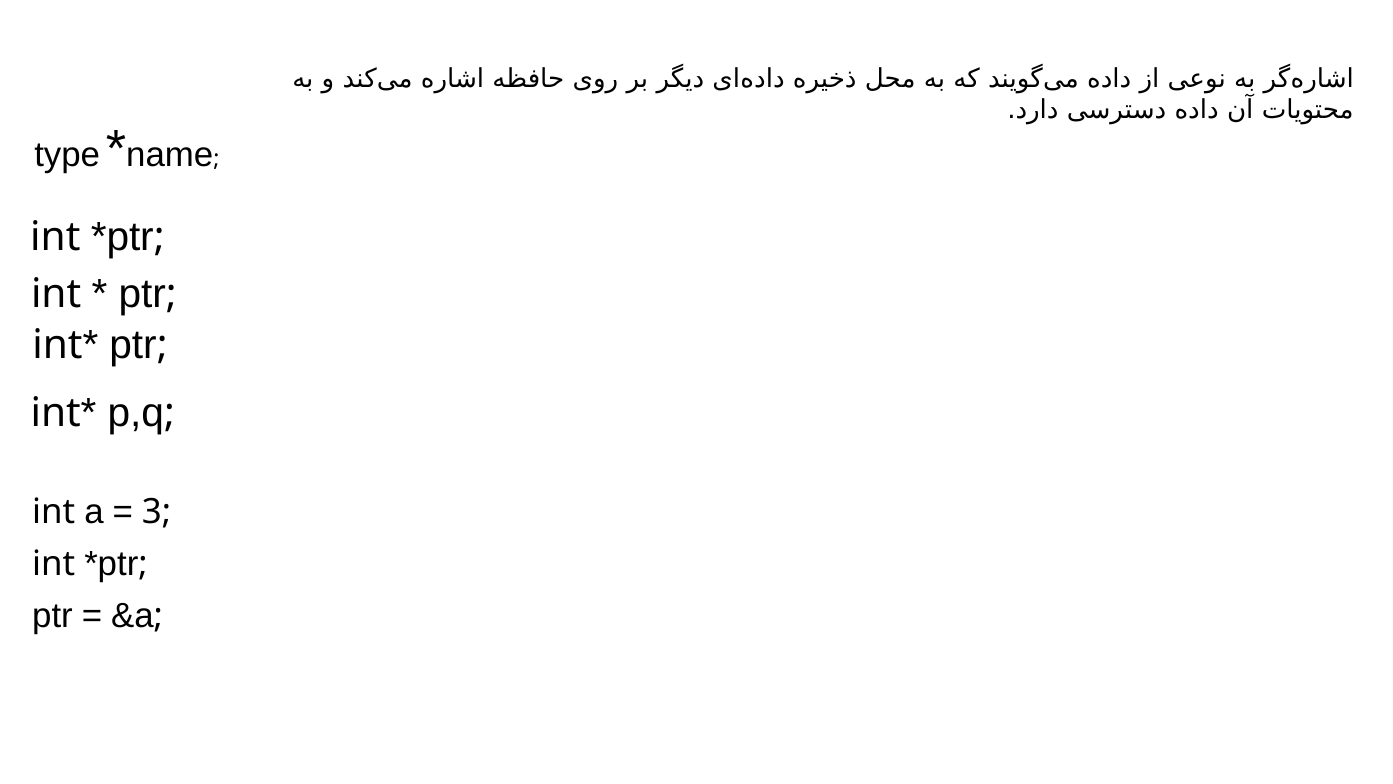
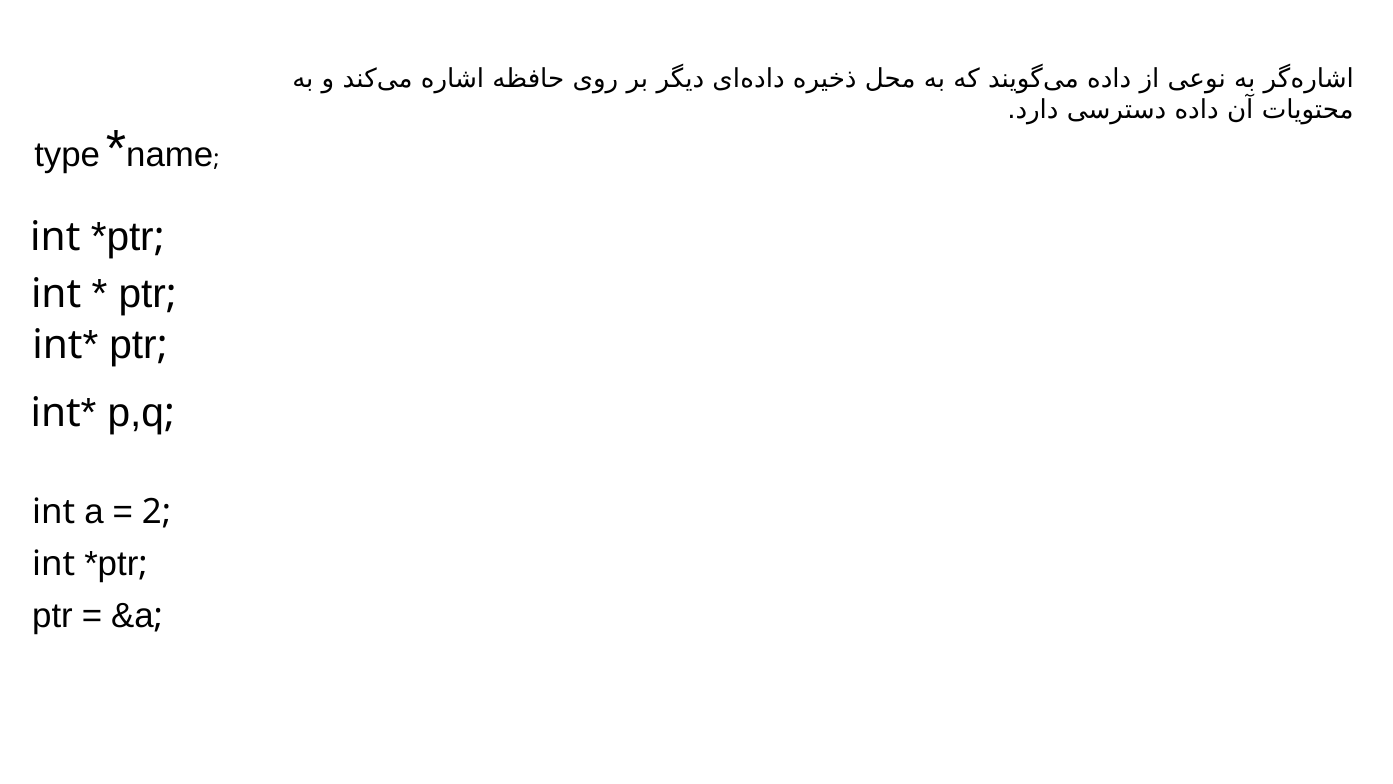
3: 3 -> 2 (157, 511)
